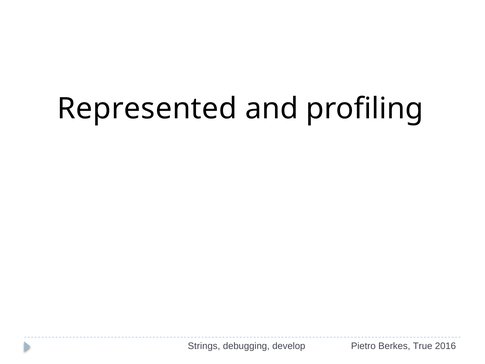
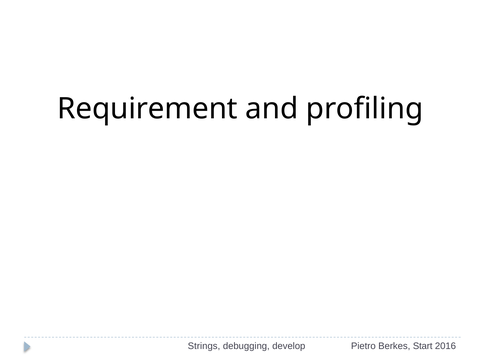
Represented: Represented -> Requirement (147, 109)
True: True -> Start (423, 346)
